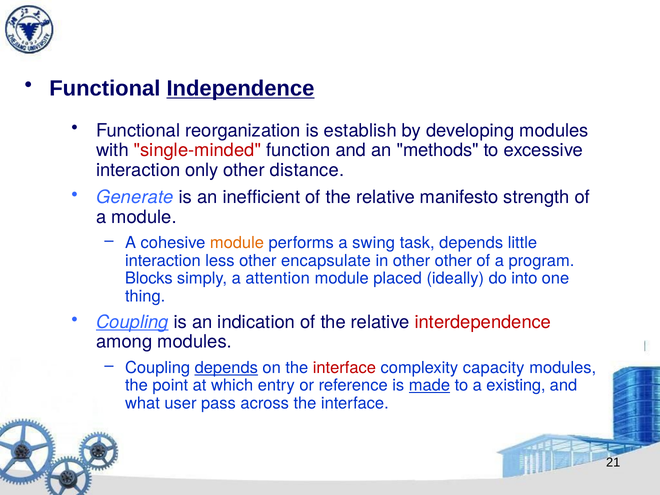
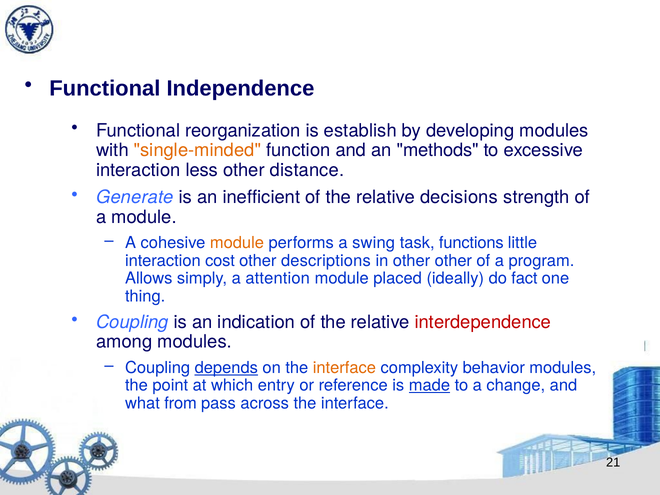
Independence underline: present -> none (240, 89)
single-minded colour: red -> orange (197, 150)
only: only -> less (202, 170)
manifesto: manifesto -> decisions (459, 197)
task depends: depends -> functions (471, 243)
less: less -> cost (220, 261)
encapsulate: encapsulate -> descriptions (326, 261)
Blocks: Blocks -> Allows (149, 279)
into: into -> fact (524, 279)
Coupling underline: present -> none (132, 322)
interface colour: red -> orange (344, 368)
capacity: capacity -> behavior (494, 368)
existing: existing -> change (516, 386)
user: user -> from (181, 403)
